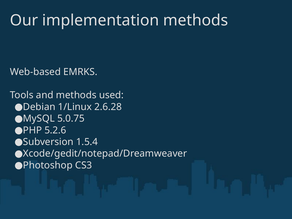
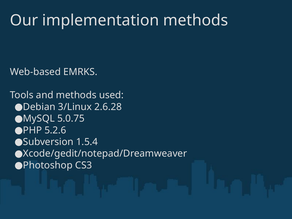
1/Linux: 1/Linux -> 3/Linux (75, 107)
